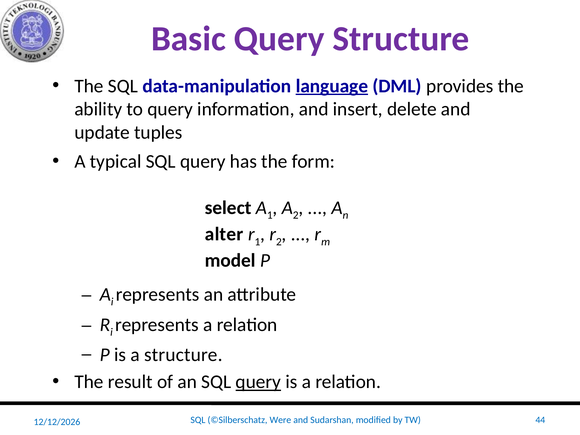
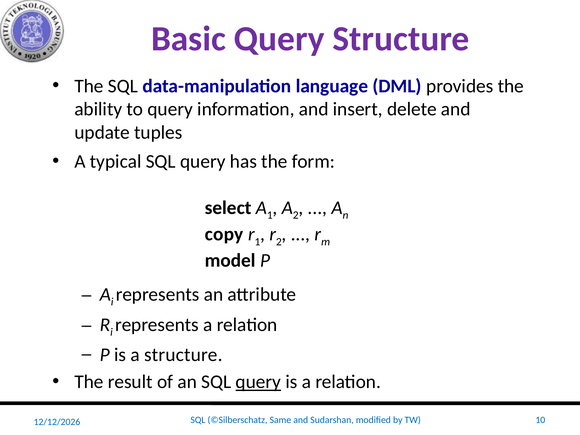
language underline: present -> none (332, 86)
alter: alter -> copy (224, 234)
Were: Were -> Same (280, 420)
44: 44 -> 10 (540, 420)
